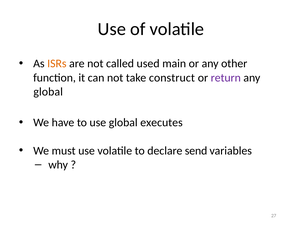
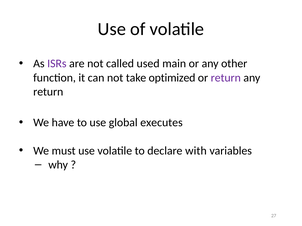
ISRs colour: orange -> purple (57, 64)
construct: construct -> optimized (172, 78)
global: global -> return (48, 92)
send: send -> with (196, 151)
